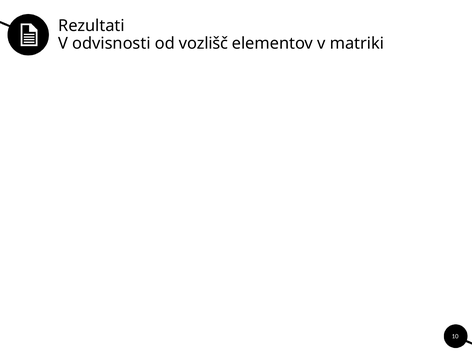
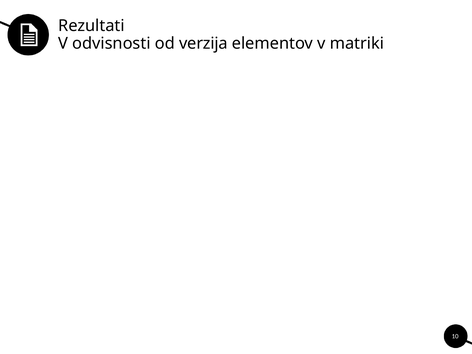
vozlišč: vozlišč -> verzija (203, 44)
